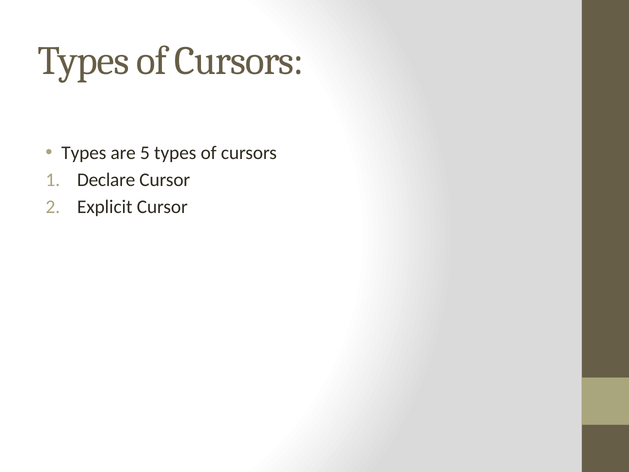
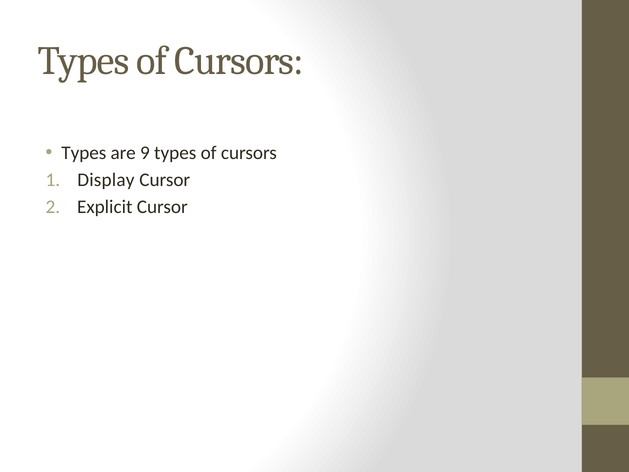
5: 5 -> 9 (145, 153)
Declare: Declare -> Display (106, 180)
